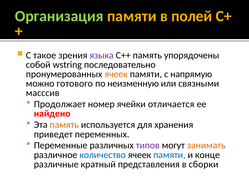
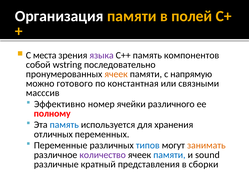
Организация colour: light green -> white (59, 16)
такое: такое -> места (45, 55)
упорядочены: упорядочены -> компонентов (192, 55)
неизменную: неизменную -> константная (133, 83)
Продолжает: Продолжает -> Эффективно (60, 104)
отличается: отличается -> различного (171, 104)
найдено: найдено -> полному (52, 113)
память colour: orange -> blue (64, 125)
приведет: приведет -> отличных (53, 134)
типов colour: purple -> blue (148, 145)
количество colour: blue -> purple (103, 155)
конце: конце -> sound (207, 155)
